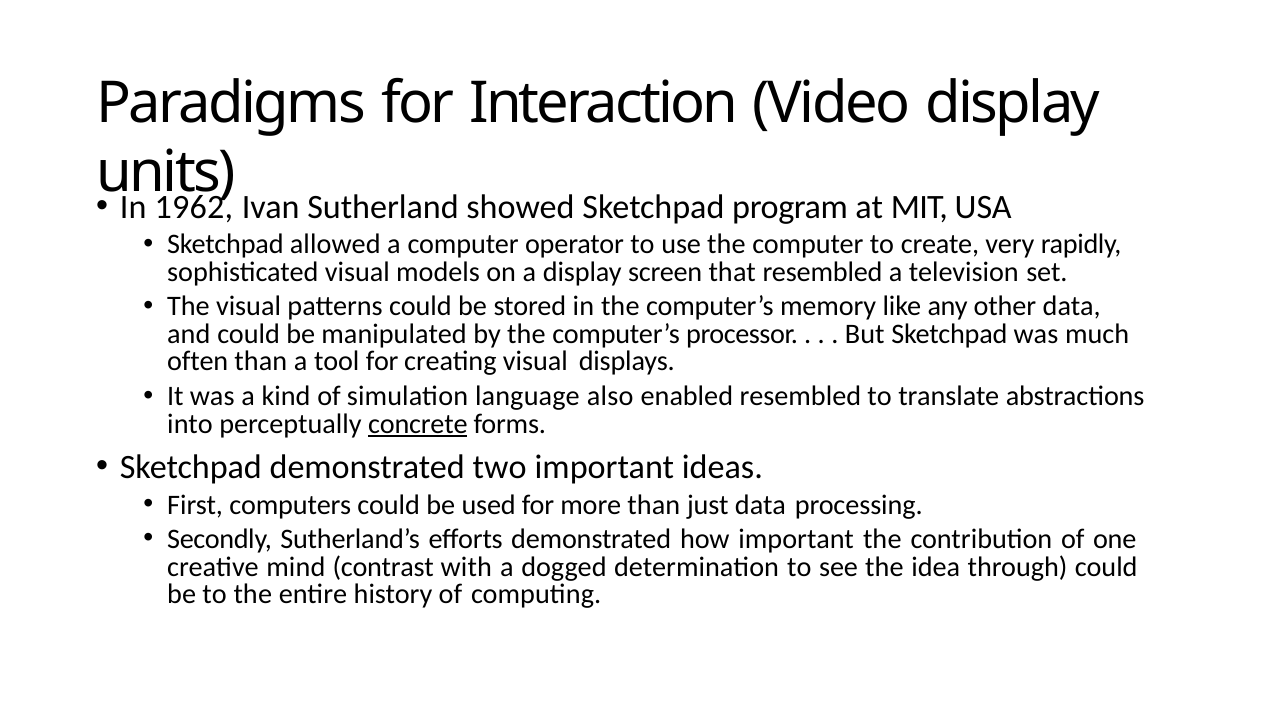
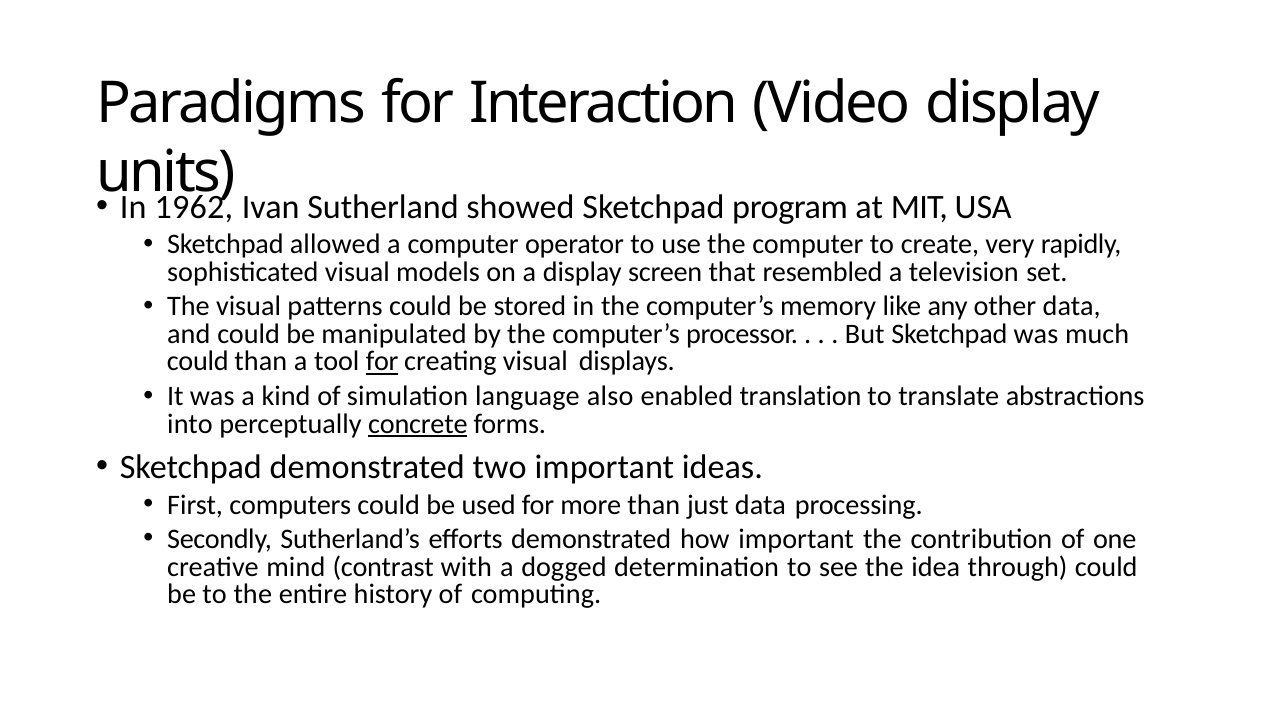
often: often -> could (198, 362)
for underline: none -> present (382, 362)
enabled resembled: resembled -> translation (800, 396)
